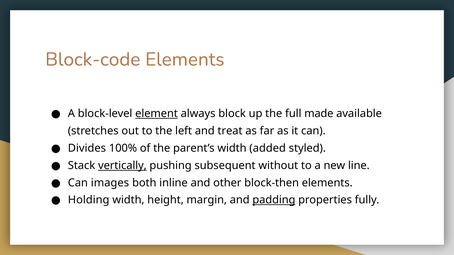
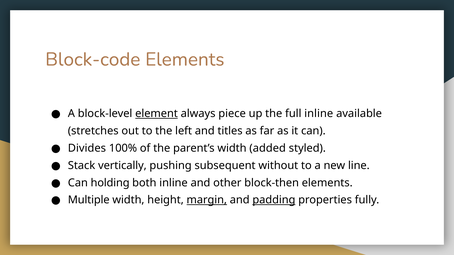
block: block -> piece (232, 114)
full made: made -> inline (319, 114)
treat: treat -> titles (230, 131)
vertically underline: present -> none (122, 166)
images: images -> holding (110, 183)
Holding: Holding -> Multiple (89, 200)
margin underline: none -> present (207, 200)
